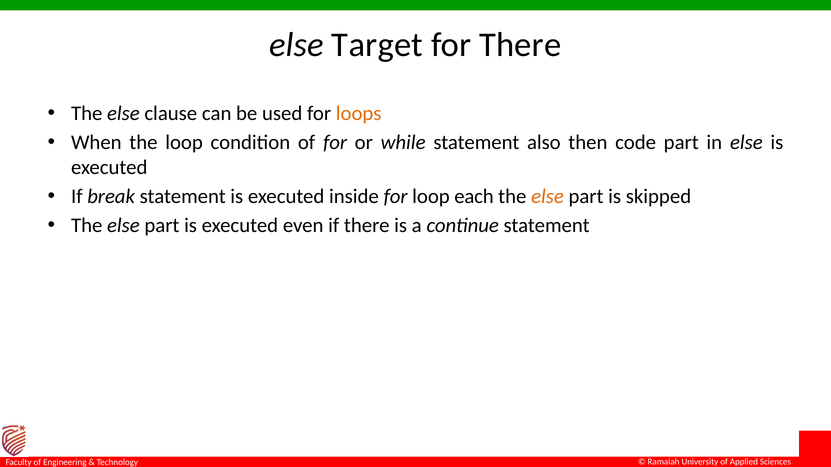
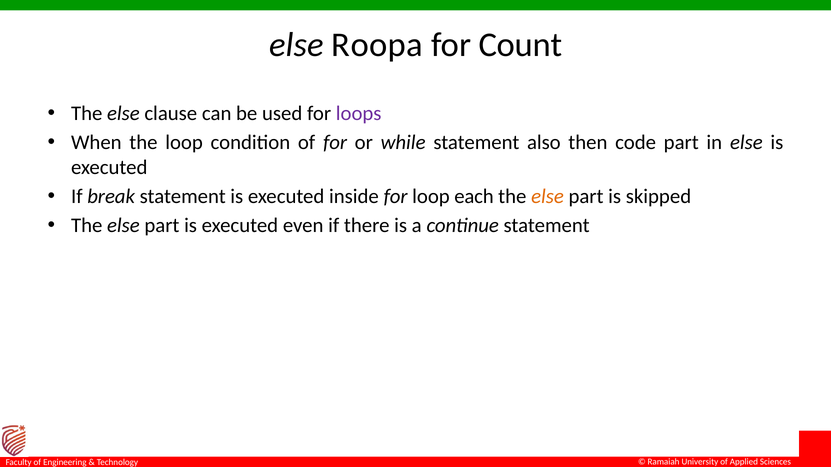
Target: Target -> Roopa (377, 45)
for There: There -> Count (520, 45)
loops colour: orange -> purple (359, 114)
